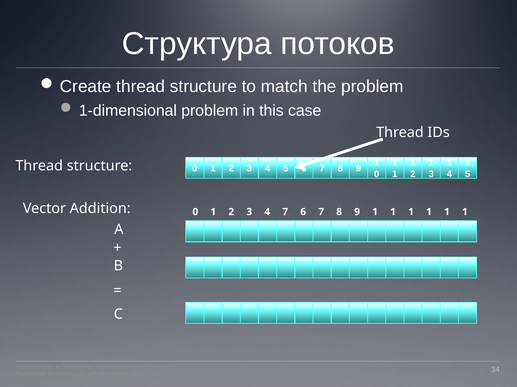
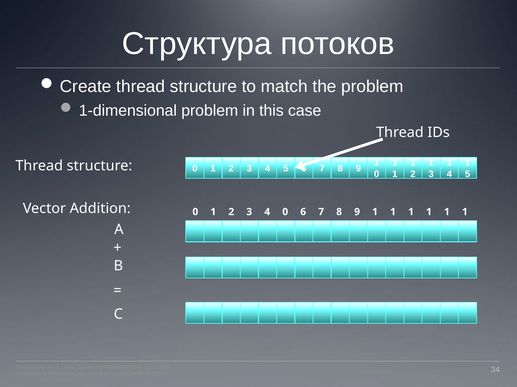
4 7: 7 -> 0 (285, 212)
